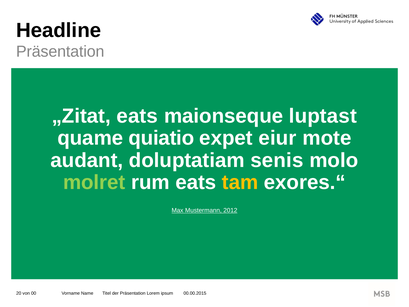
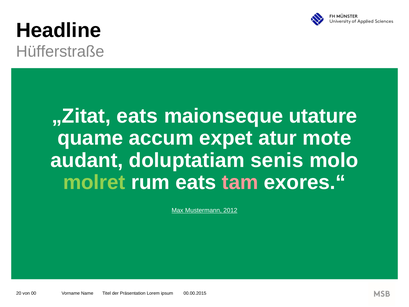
Präsentation: Präsentation -> Hüfferstraße (60, 52)
luptast: luptast -> utature (323, 116)
quiatio: quiatio -> accum (161, 138)
eiur: eiur -> atur (278, 138)
tam colour: yellow -> pink (240, 182)
